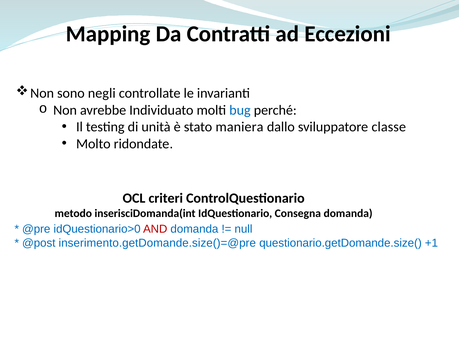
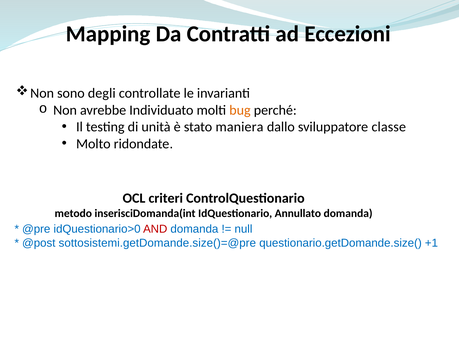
negli: negli -> degli (102, 93)
bug colour: blue -> orange (240, 110)
Consegna: Consegna -> Annullato (298, 213)
inserimento.getDomande.size()=@pre: inserimento.getDomande.size()=@pre -> sottosistemi.getDomande.size()=@pre (157, 243)
